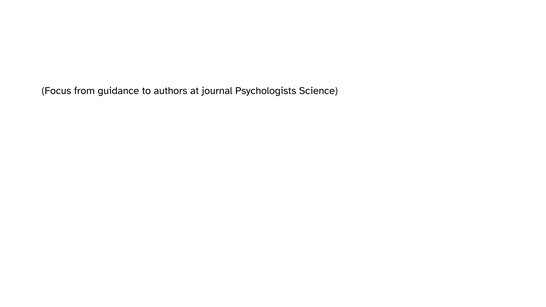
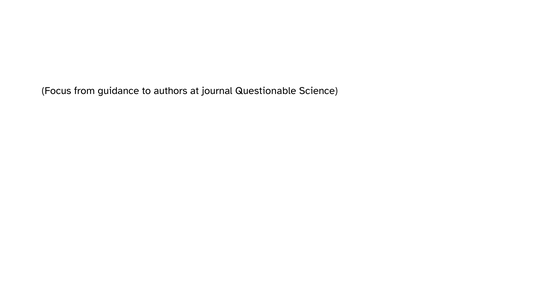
Psychologists: Psychologists -> Questionable (266, 91)
